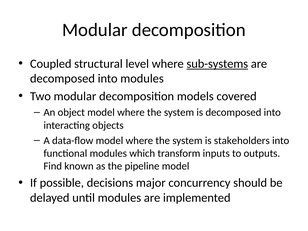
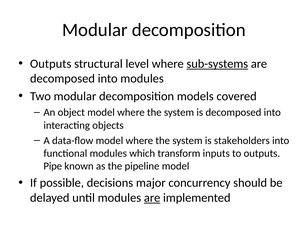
Coupled: Coupled -> Outputs (51, 64)
Find: Find -> Pipe (53, 166)
are underline: none -> present (152, 198)
